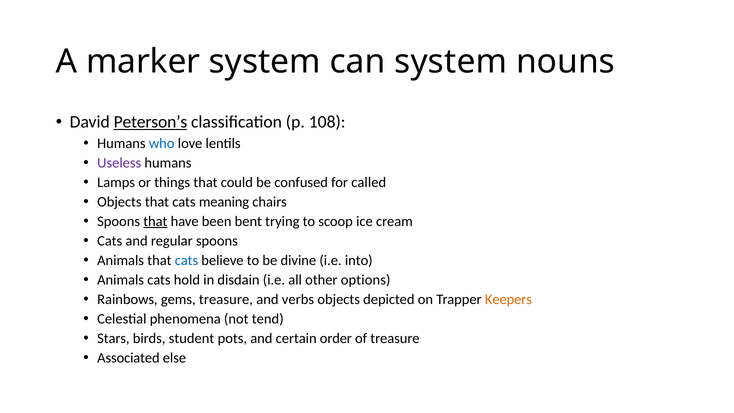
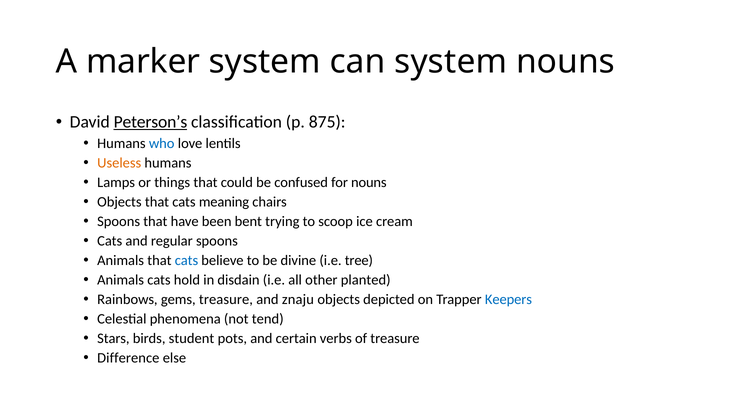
108: 108 -> 875 (327, 122)
Useless colour: purple -> orange (119, 163)
for called: called -> nouns (369, 182)
that underline: present -> none (155, 221)
into: into -> tree (359, 260)
options: options -> planted (366, 280)
verbs: verbs -> znaju (298, 299)
Keepers colour: orange -> blue (508, 299)
order: order -> verbs (336, 338)
Associated: Associated -> Difference (128, 358)
